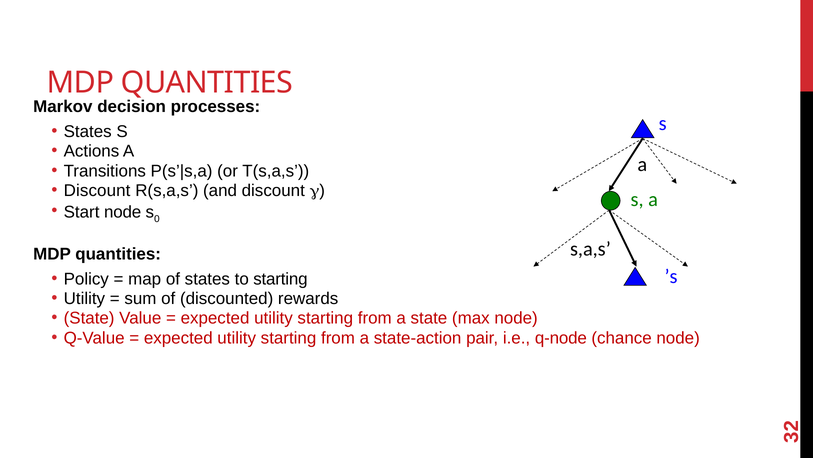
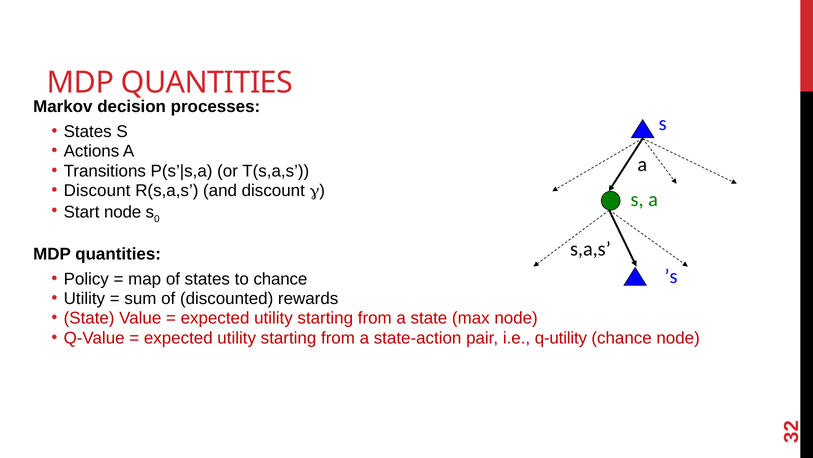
to starting: starting -> chance (280, 279)
q-node: q-node -> q-utility (561, 338)
